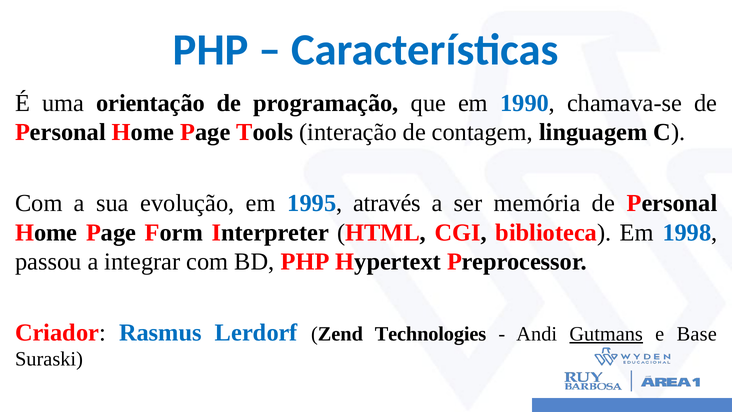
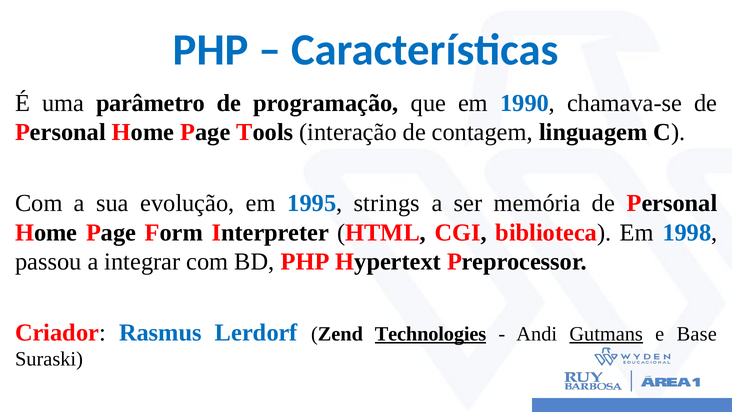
orientação: orientação -> parâmetro (151, 103)
através: através -> strings (387, 203)
Technologies underline: none -> present (431, 334)
